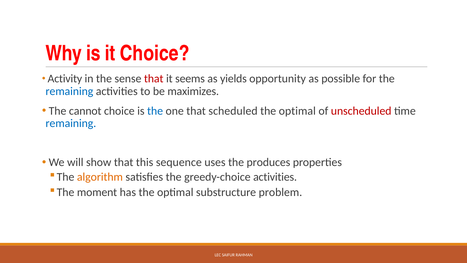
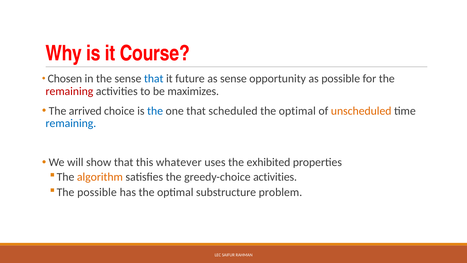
it Choice: Choice -> Course (155, 53)
Activity: Activity -> Chosen (65, 79)
that colour: red -> blue (154, 79)
seems: seems -> future (190, 79)
as yields: yields -> sense (233, 79)
remaining colour: blue -> red (69, 91)
cannot: cannot -> arrived (85, 111)
unscheduled colour: red -> orange (361, 111)
sequence: sequence -> whatever (179, 162)
produces: produces -> exhibited (268, 162)
The moment: moment -> possible (97, 192)
